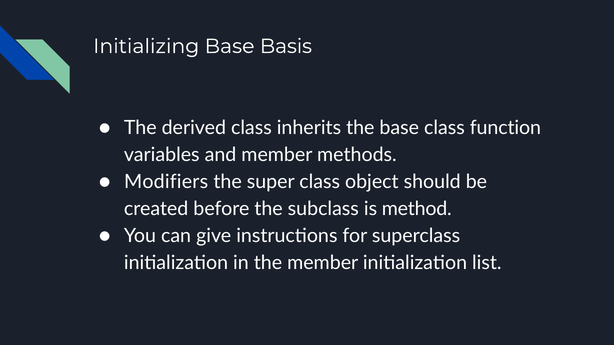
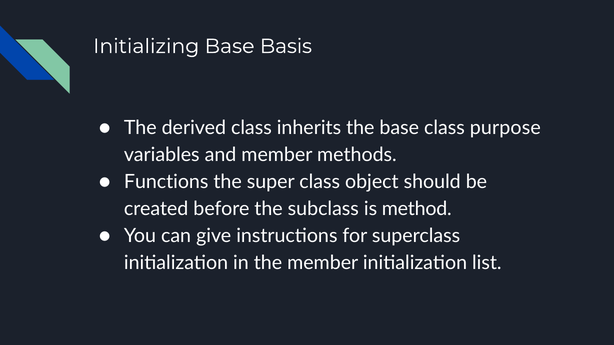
function: function -> purpose (505, 128)
Modifiers: Modifiers -> Functions (166, 182)
